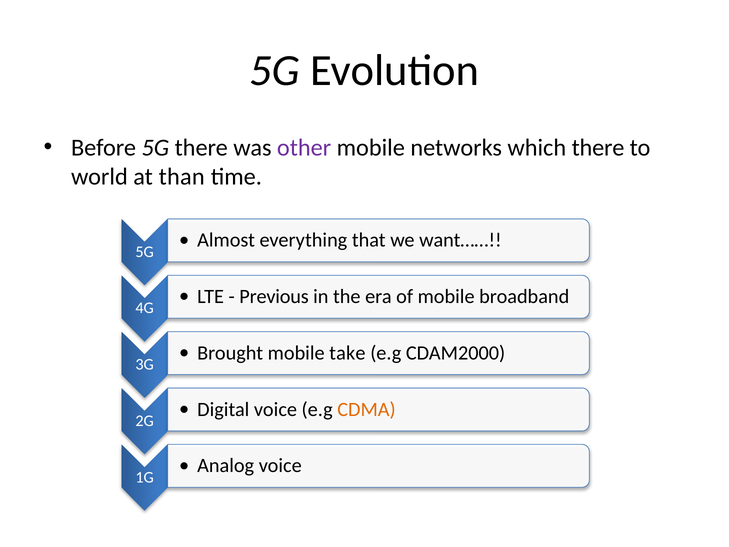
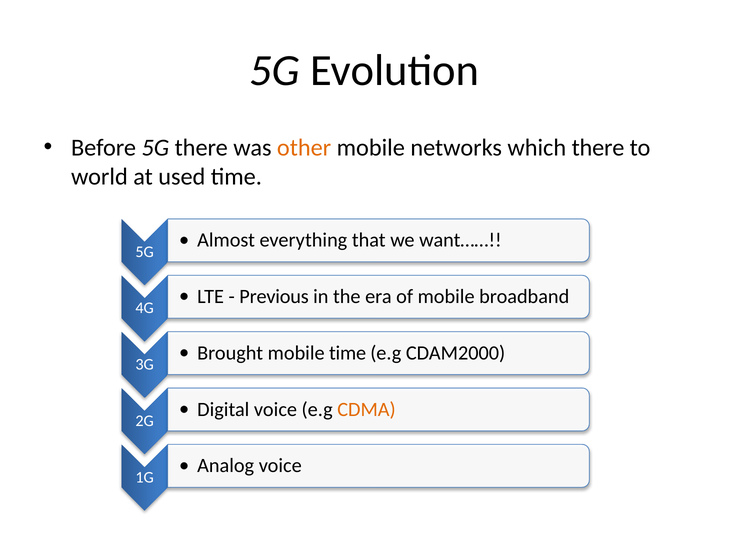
other colour: purple -> orange (304, 148)
than: than -> used (182, 177)
mobile take: take -> time (348, 353)
